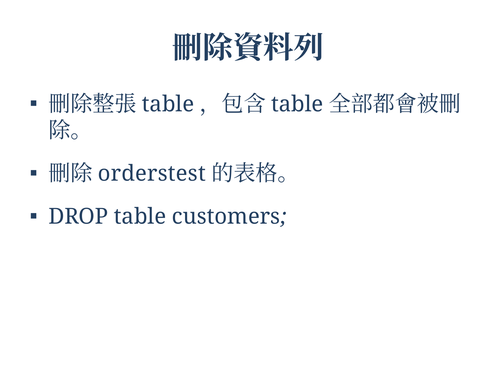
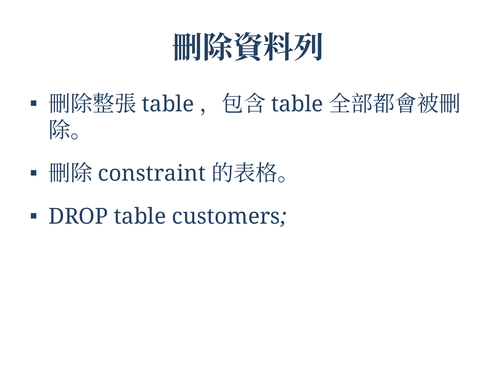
orderstest: orderstest -> constraint (152, 174)
